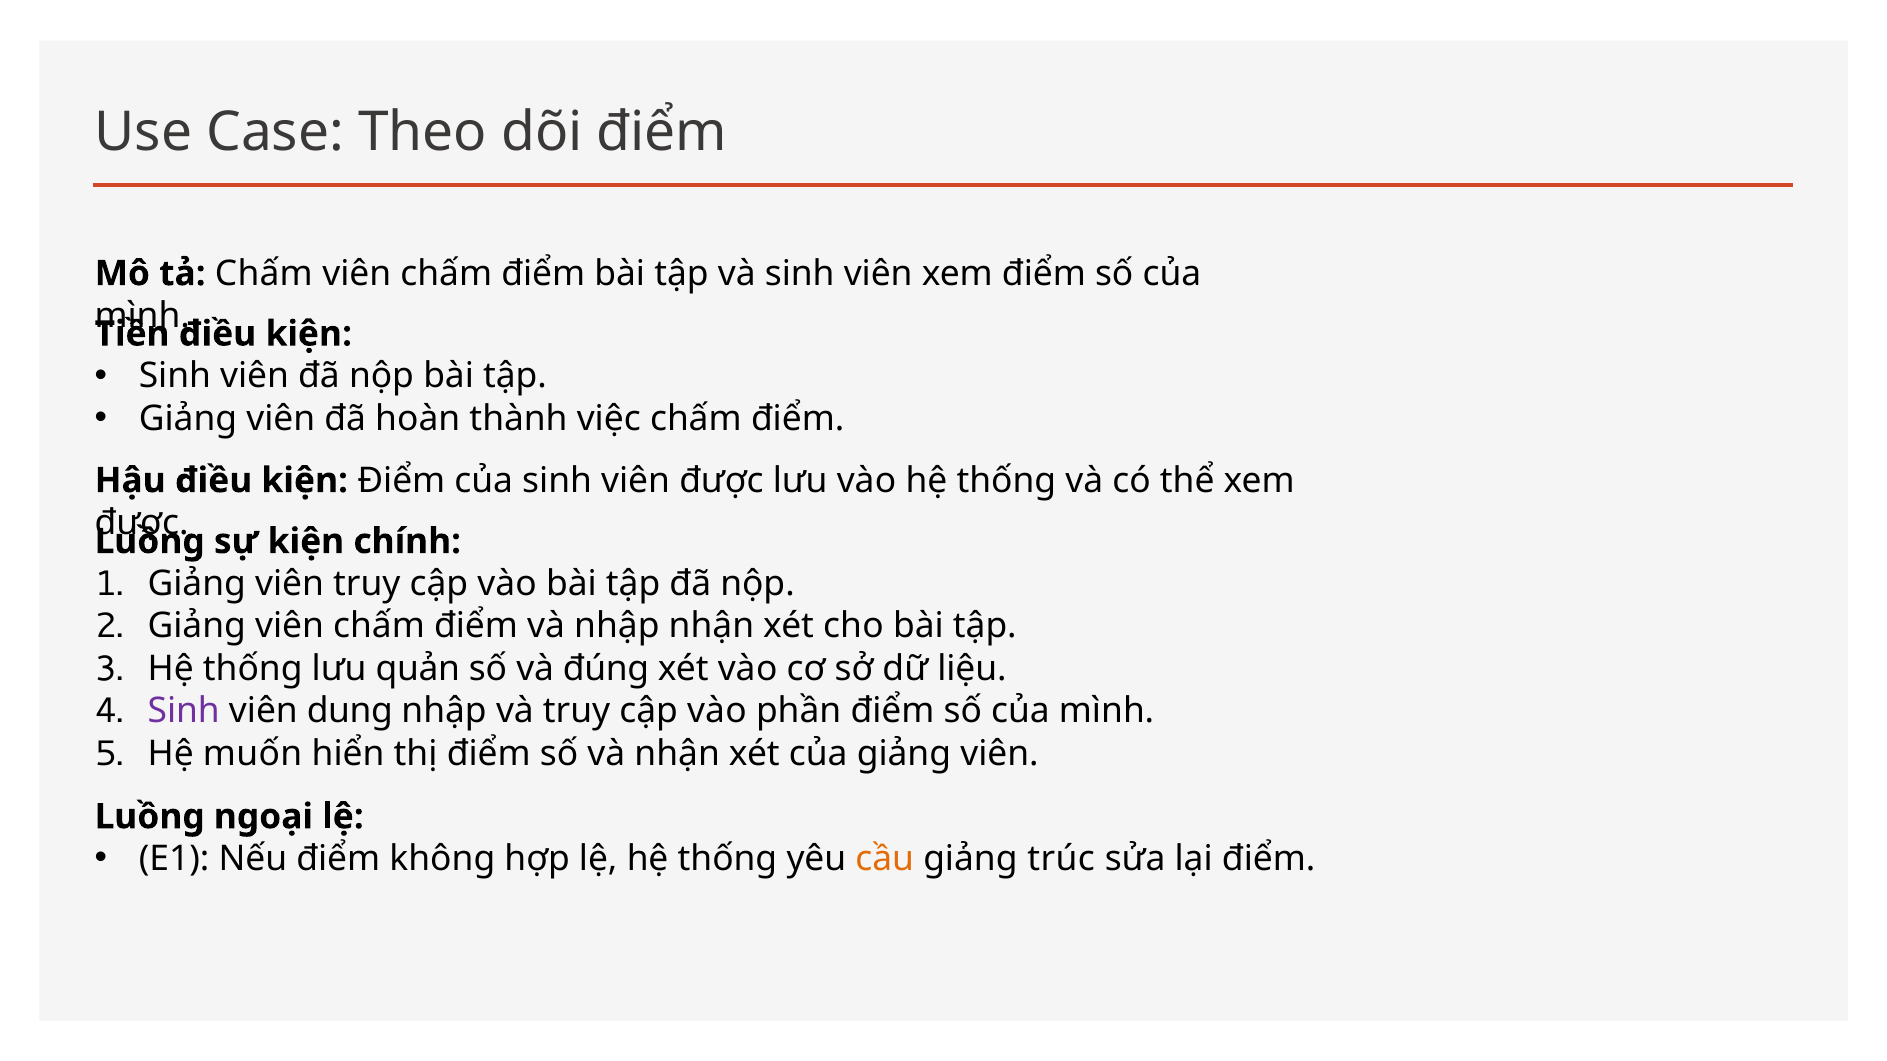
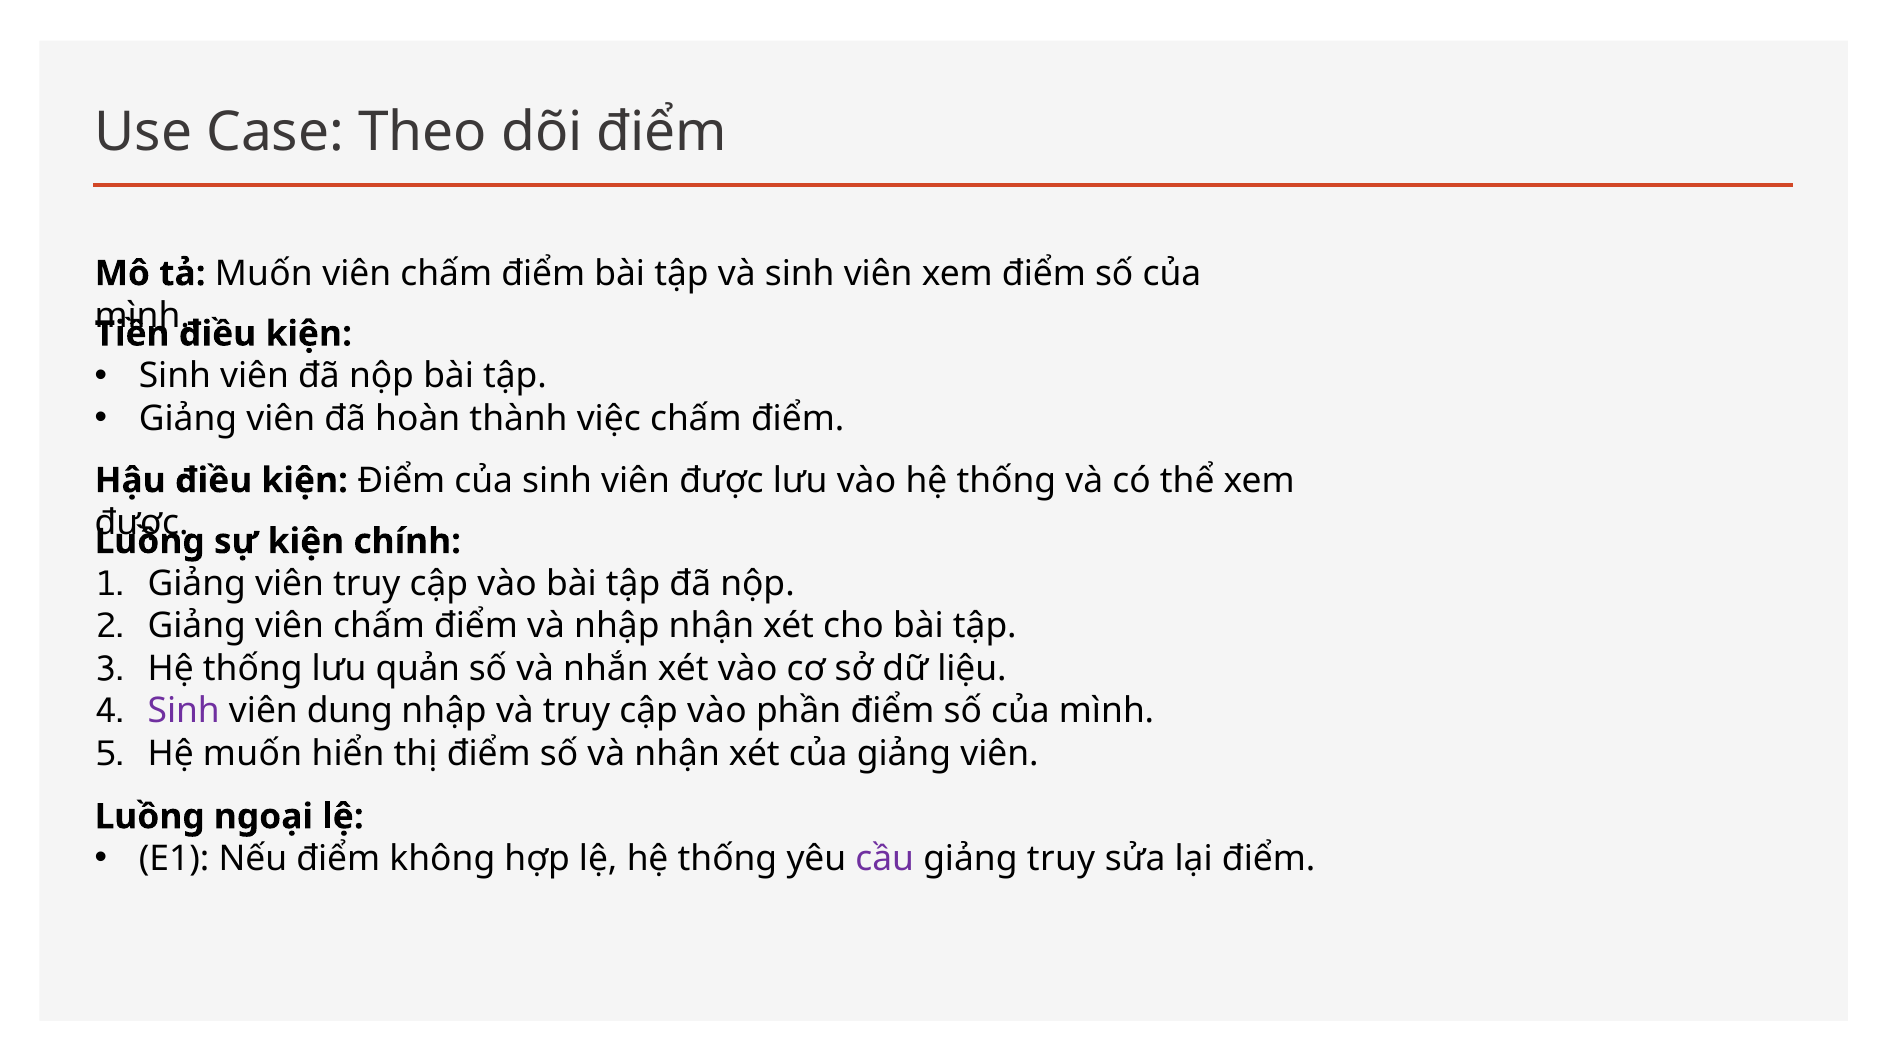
tả Chấm: Chấm -> Muốn (264, 274)
đúng: đúng -> nhắn (606, 669)
cầu colour: orange -> purple (885, 859)
giảng trúc: trúc -> truy (1061, 859)
